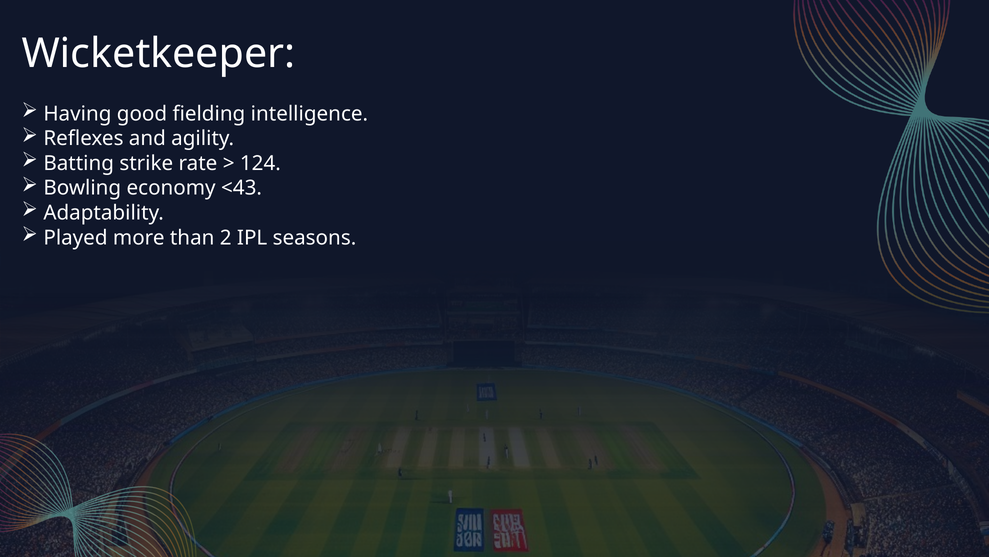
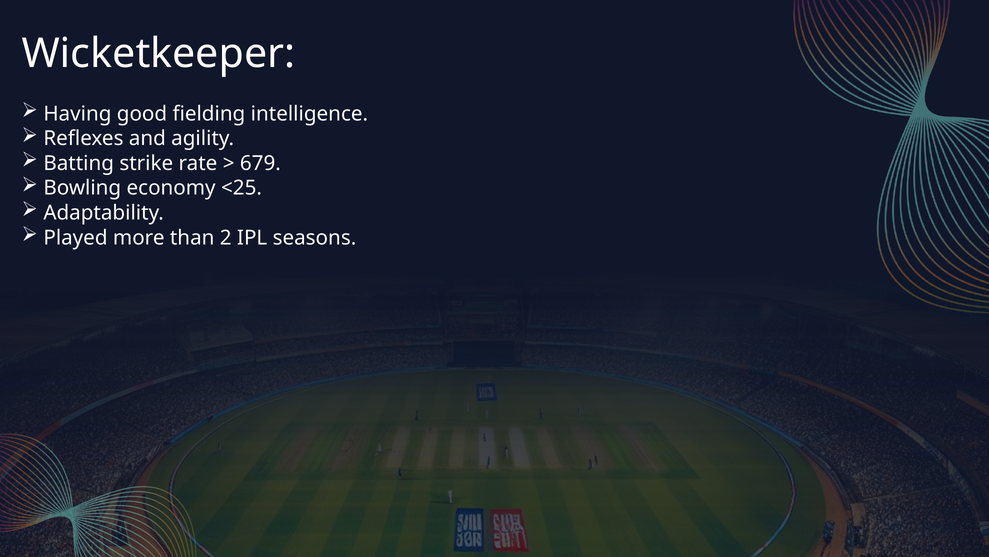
124: 124 -> 679 (260, 163)
<43: <43 -> <25 (242, 188)
